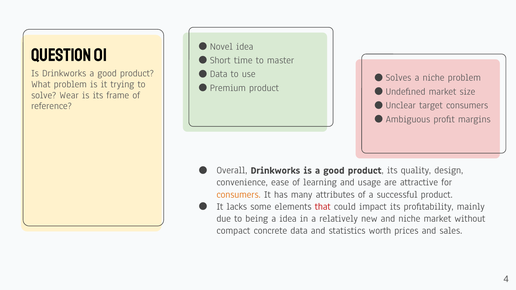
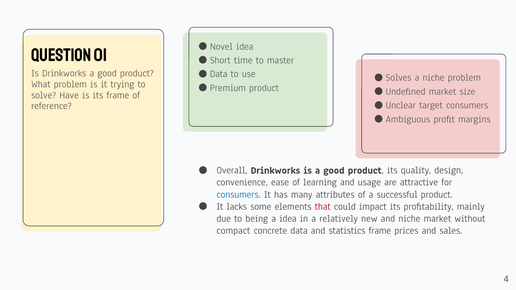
Wear: Wear -> Have (69, 95)
consumers colour: orange -> blue (239, 195)
statistics worth: worth -> frame (380, 231)
